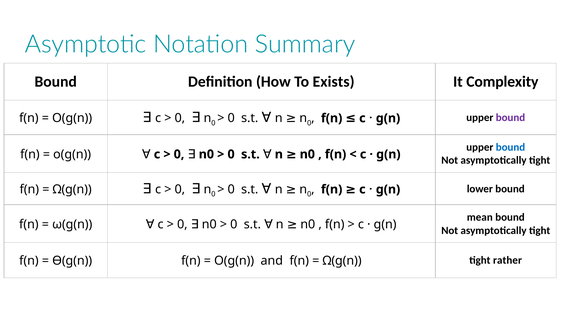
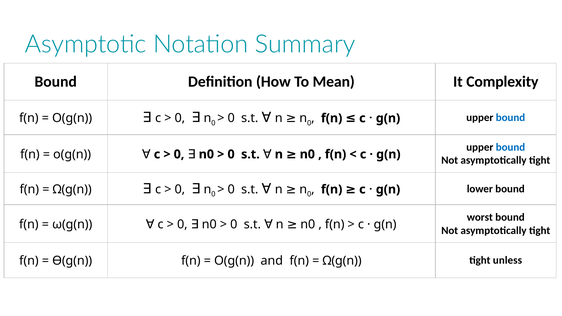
Exists: Exists -> Mean (334, 82)
bound colour: purple -> blue (510, 118)
mean: mean -> worst (480, 217)
rather: rather -> unless (507, 260)
